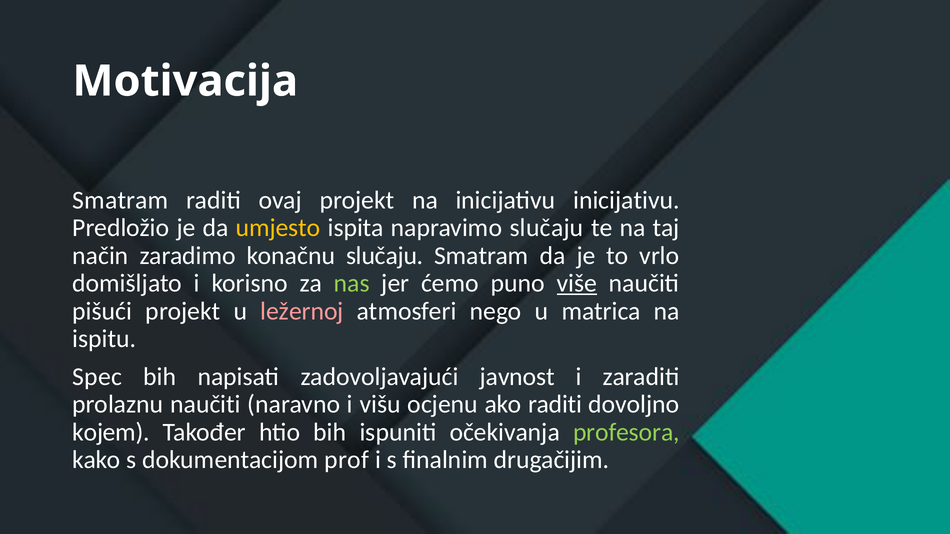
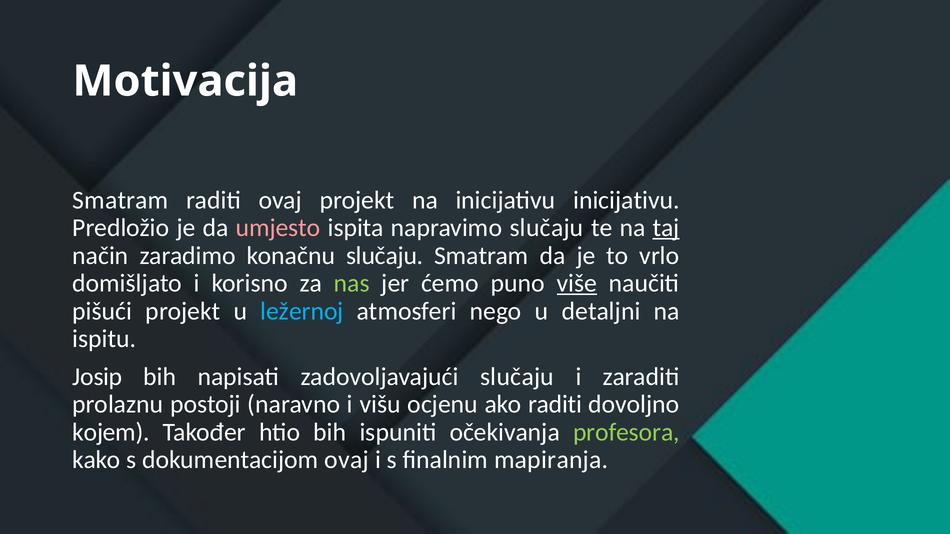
umjesto colour: yellow -> pink (278, 228)
taj underline: none -> present (666, 228)
ležernoj colour: pink -> light blue (302, 311)
matrica: matrica -> detaljni (601, 311)
Spec: Spec -> Josip (97, 377)
zadovoljavajući javnost: javnost -> slučaju (517, 377)
prolaznu naučiti: naučiti -> postoji (206, 405)
dokumentacijom prof: prof -> ovaj (347, 460)
drugačijim: drugačijim -> mapiranja (551, 460)
